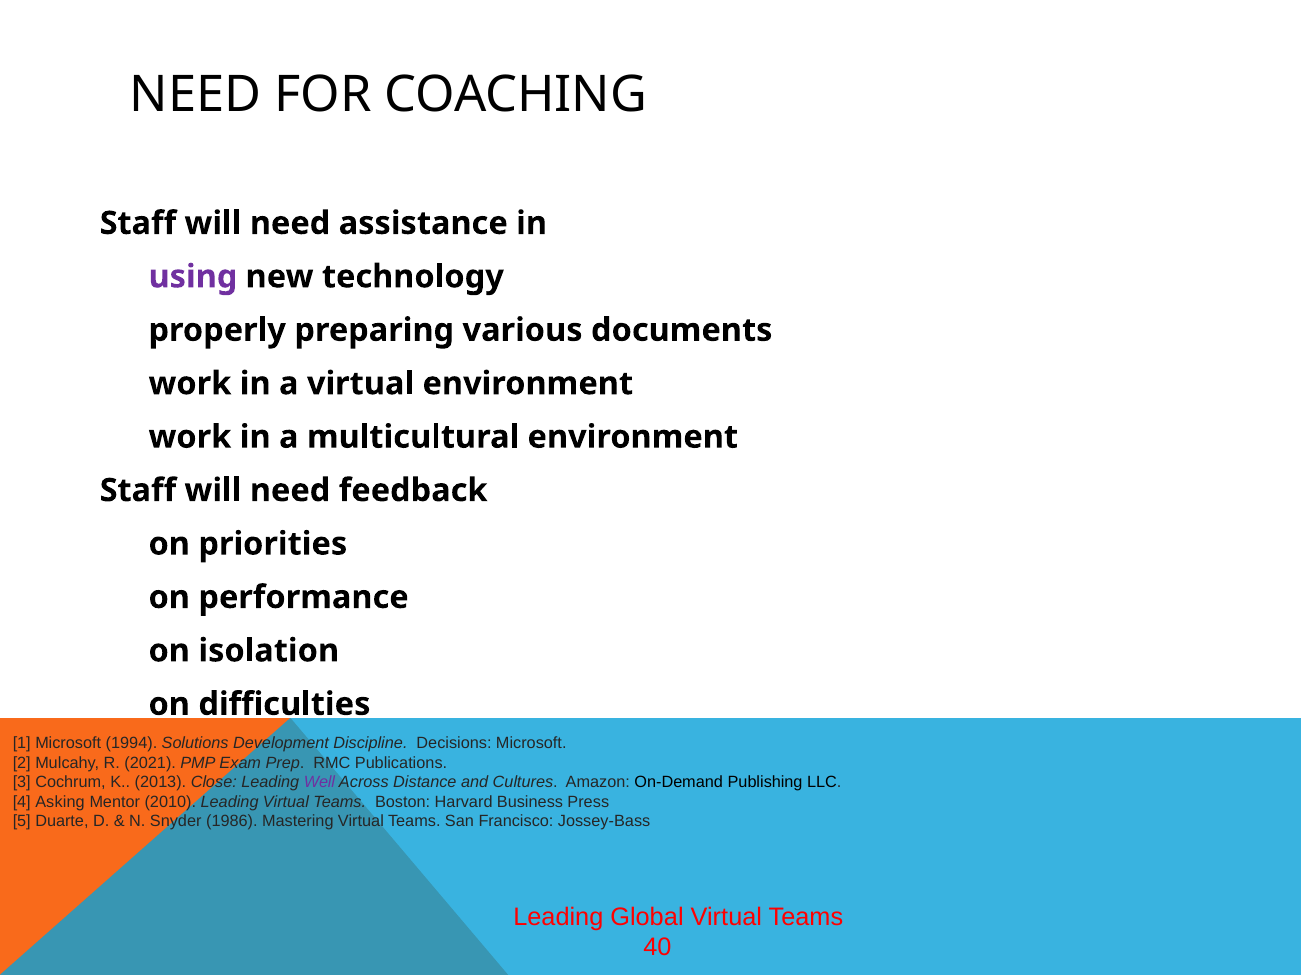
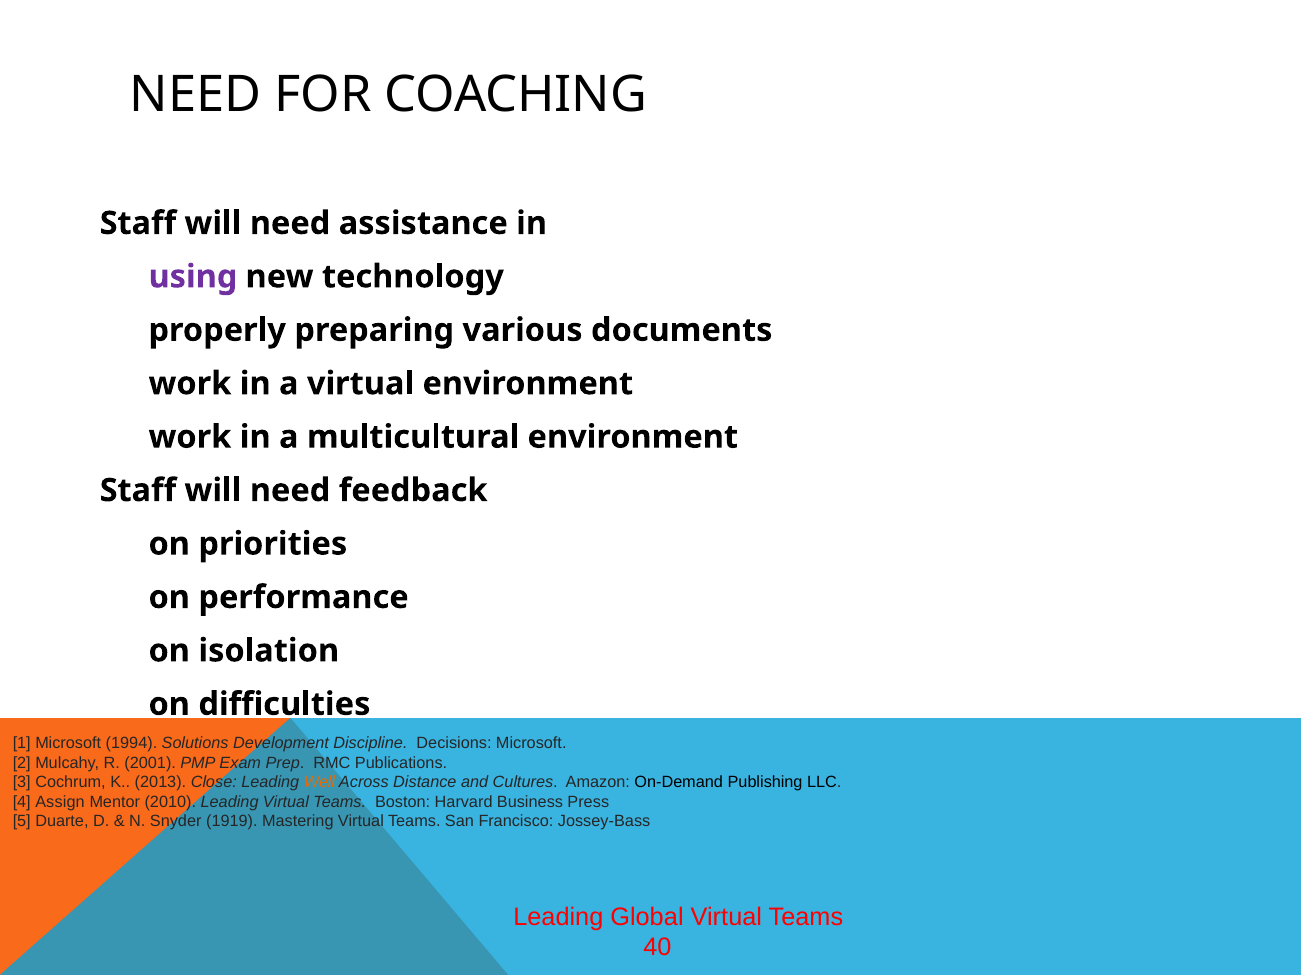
2021: 2021 -> 2001 (150, 763)
Well colour: purple -> orange (319, 783)
Asking: Asking -> Assign (60, 802)
1986: 1986 -> 1919 (232, 822)
